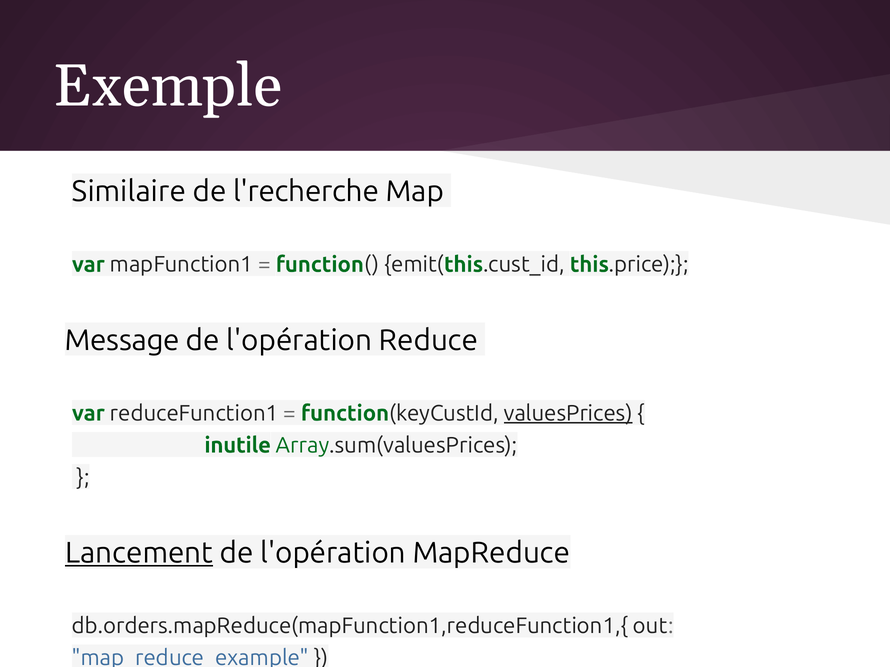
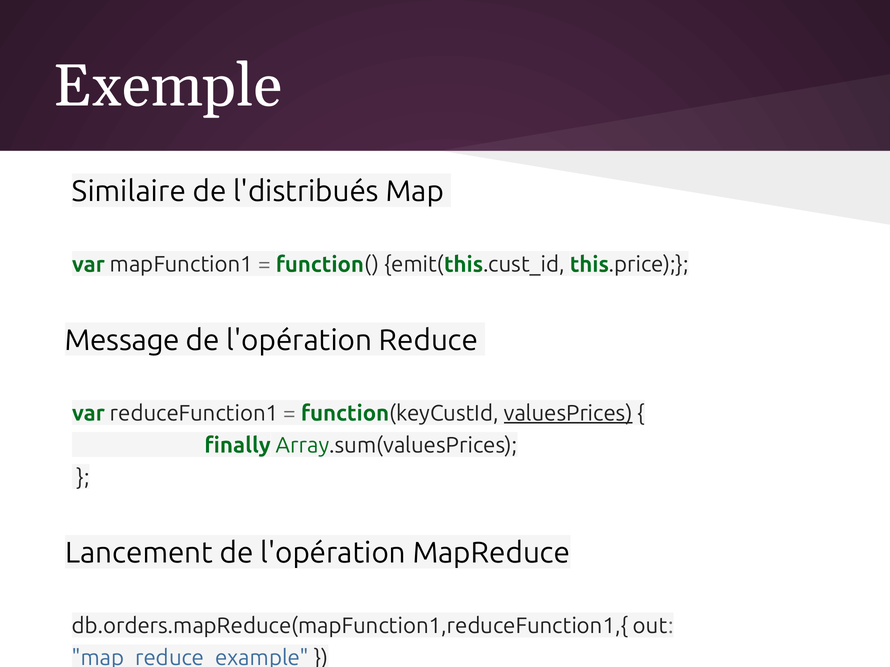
l'recherche: l'recherche -> l'distribués (306, 192)
inutile: inutile -> finally (238, 446)
Lancement underline: present -> none (139, 553)
